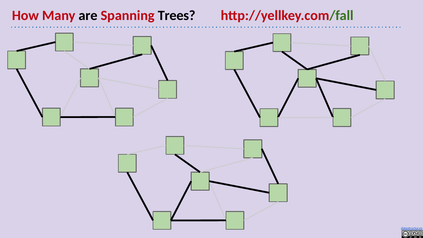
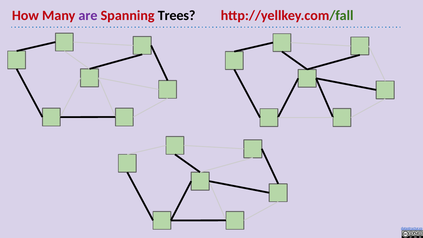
are colour: black -> purple (88, 15)
